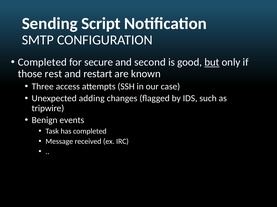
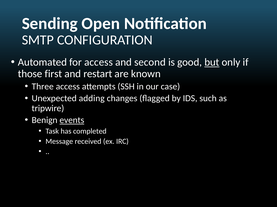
Script: Script -> Open (101, 24)
Completed: Completed -> Automated (42, 62)
for secure: secure -> access (99, 62)
rest: rest -> first (53, 74)
events underline: none -> present (72, 121)
